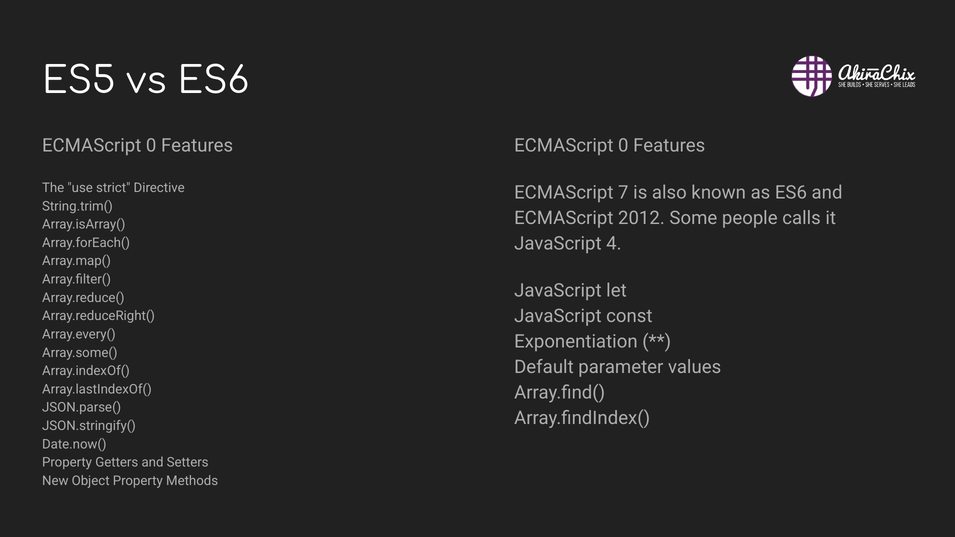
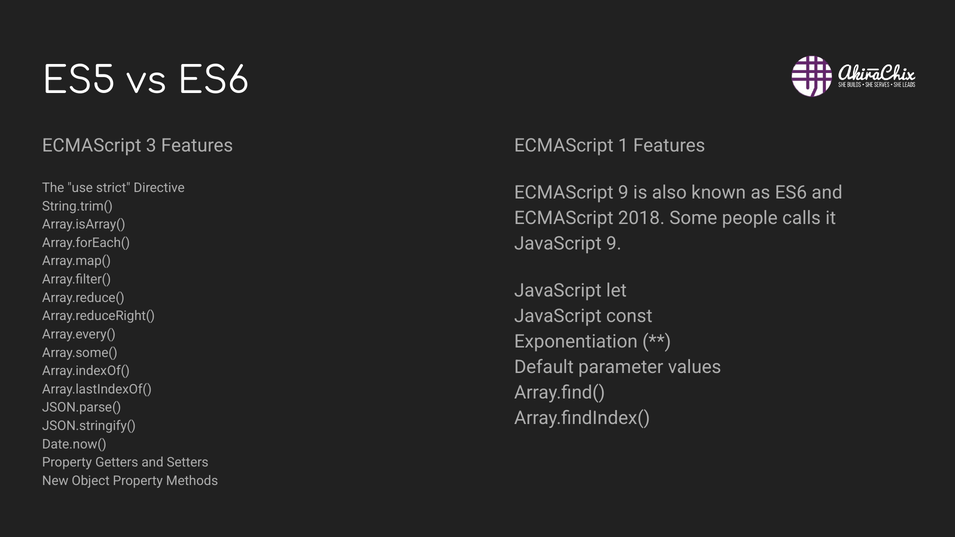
0: 0 -> 3 (151, 146)
0: 0 -> 1 (623, 146)
ECMAScript 7: 7 -> 9 (623, 192)
2012: 2012 -> 2018 (641, 218)
JavaScript 4: 4 -> 9 (614, 244)
